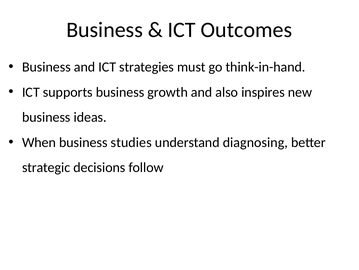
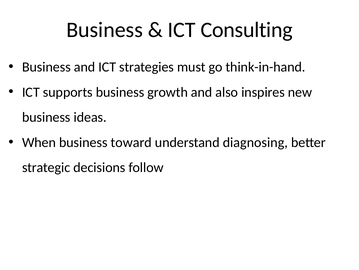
Outcomes: Outcomes -> Consulting (247, 30)
studies: studies -> toward (131, 142)
